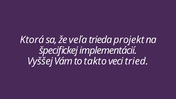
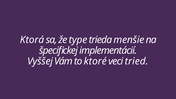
veľa: veľa -> type (78, 40)
projekt: projekt -> menšie (129, 40)
takto: takto -> ktoré (95, 61)
